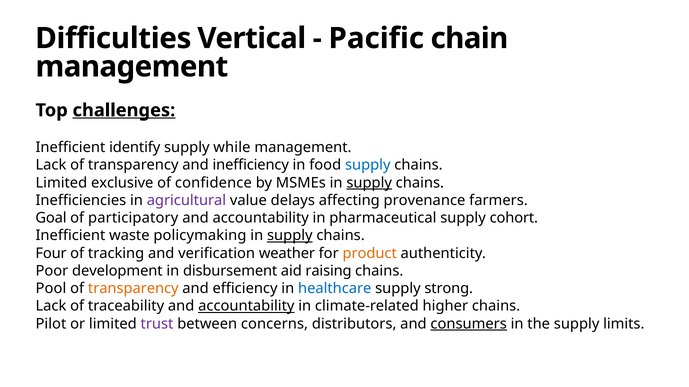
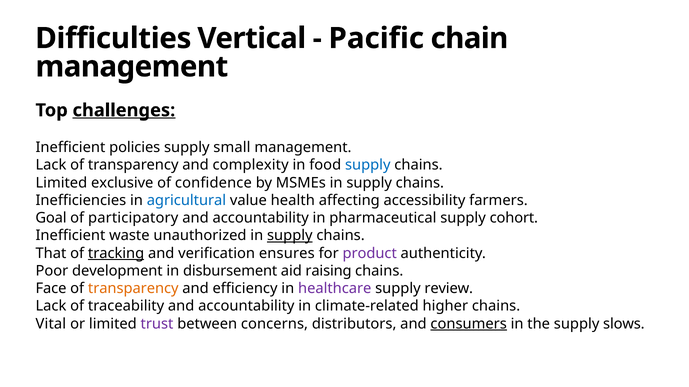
identify: identify -> policies (135, 148)
while: while -> small (232, 148)
inefficiency: inefficiency -> complexity (251, 165)
supply underline: present -> none (369, 183)
agricultural colour: purple -> blue (186, 201)
delays: delays -> health (293, 201)
provenance: provenance -> accessibility (424, 201)
policymaking: policymaking -> unauthorized (200, 236)
Four: Four -> That (51, 254)
tracking underline: none -> present (116, 254)
weather: weather -> ensures (287, 254)
product colour: orange -> purple (370, 254)
Pool: Pool -> Face (51, 289)
healthcare colour: blue -> purple (335, 289)
strong: strong -> review (449, 289)
accountability underline: present -> none (246, 306)
Pilot: Pilot -> Vital (51, 324)
limits: limits -> slows (624, 324)
